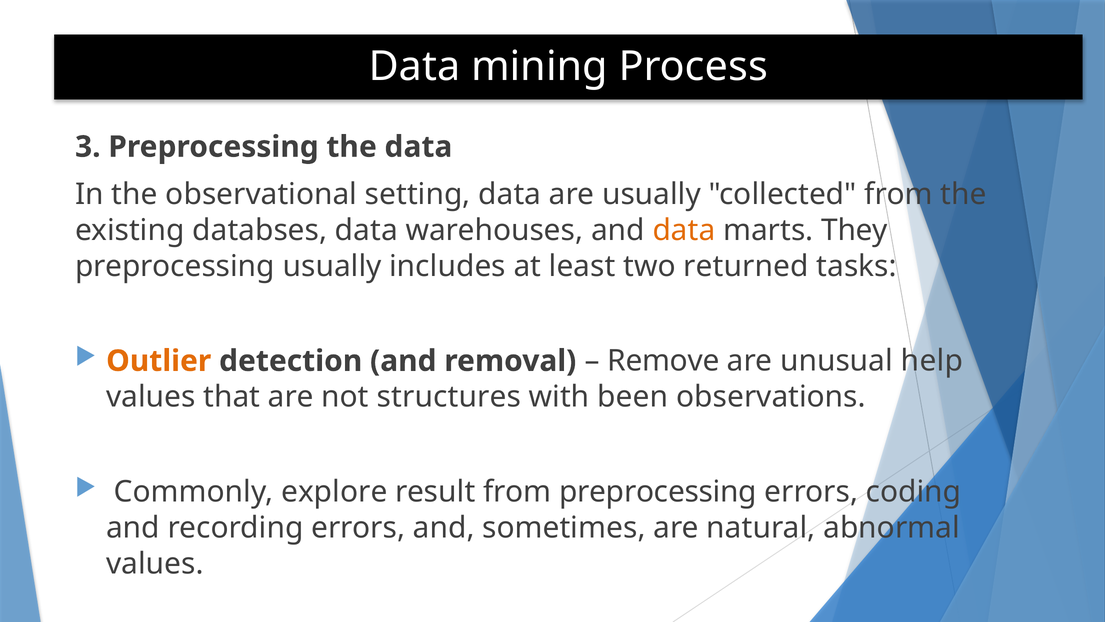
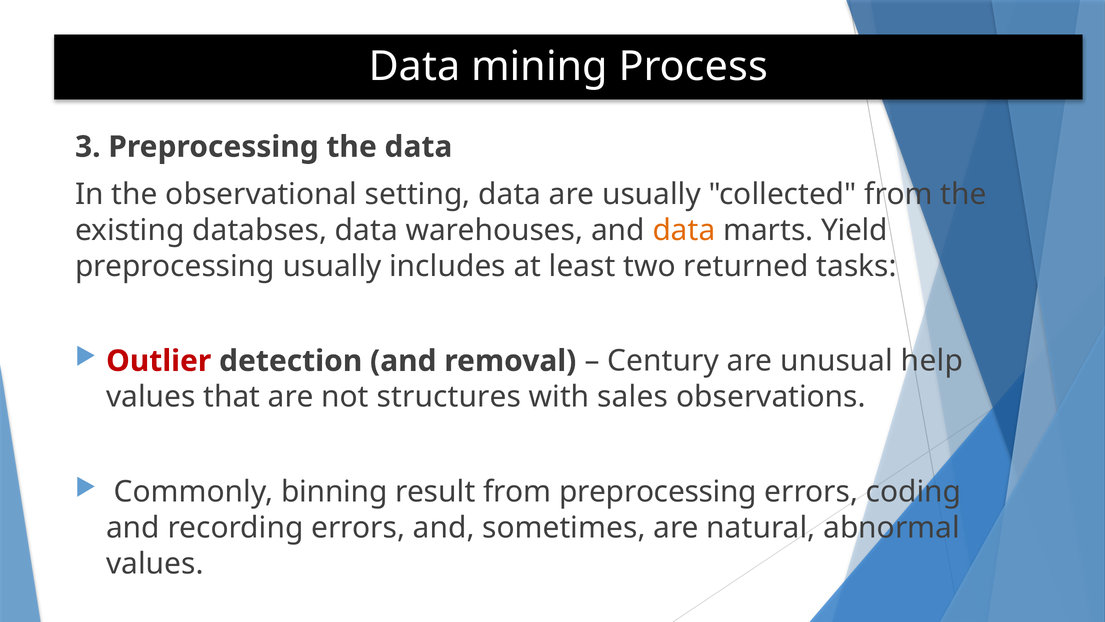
They: They -> Yield (855, 230)
Outlier colour: orange -> red (159, 361)
Remove: Remove -> Century (663, 361)
been: been -> sales (633, 397)
explore: explore -> binning (334, 491)
